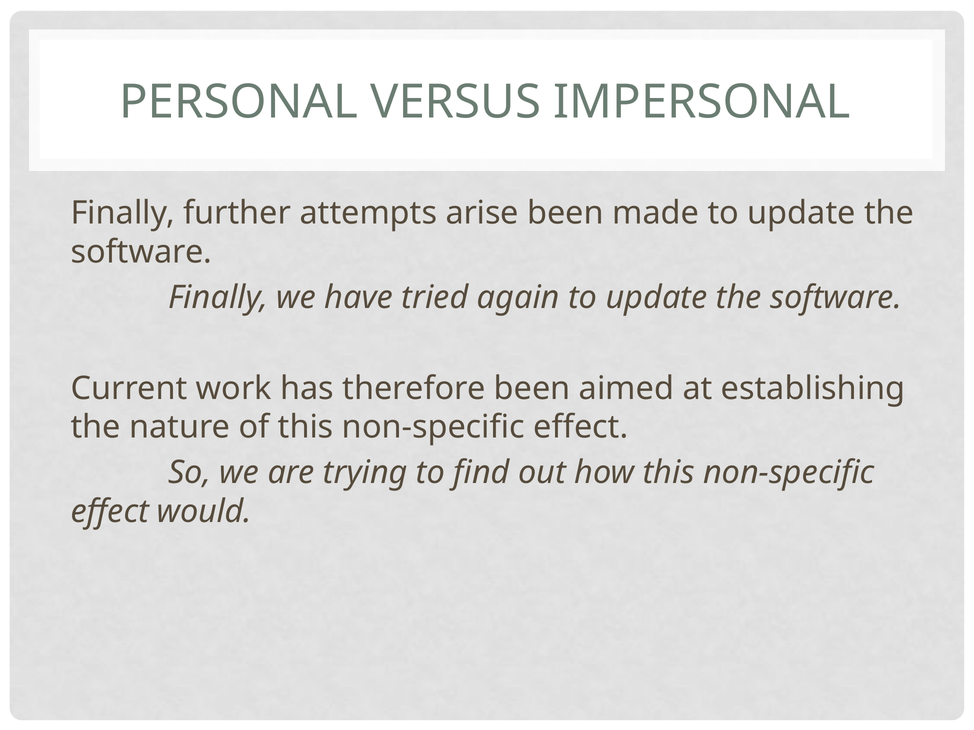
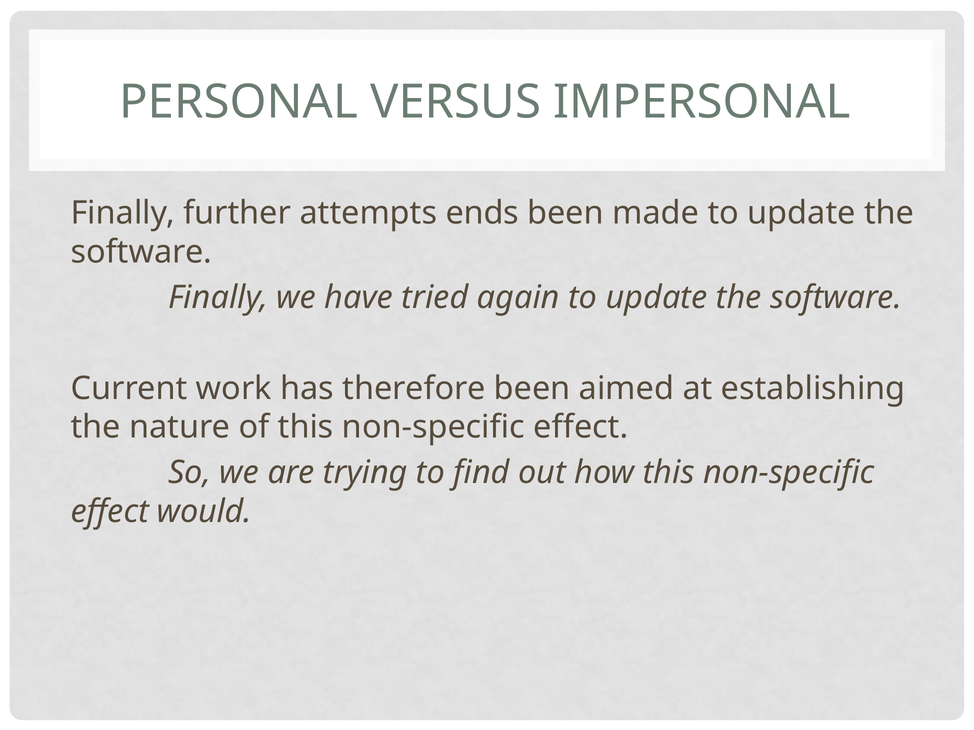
arise: arise -> ends (482, 213)
